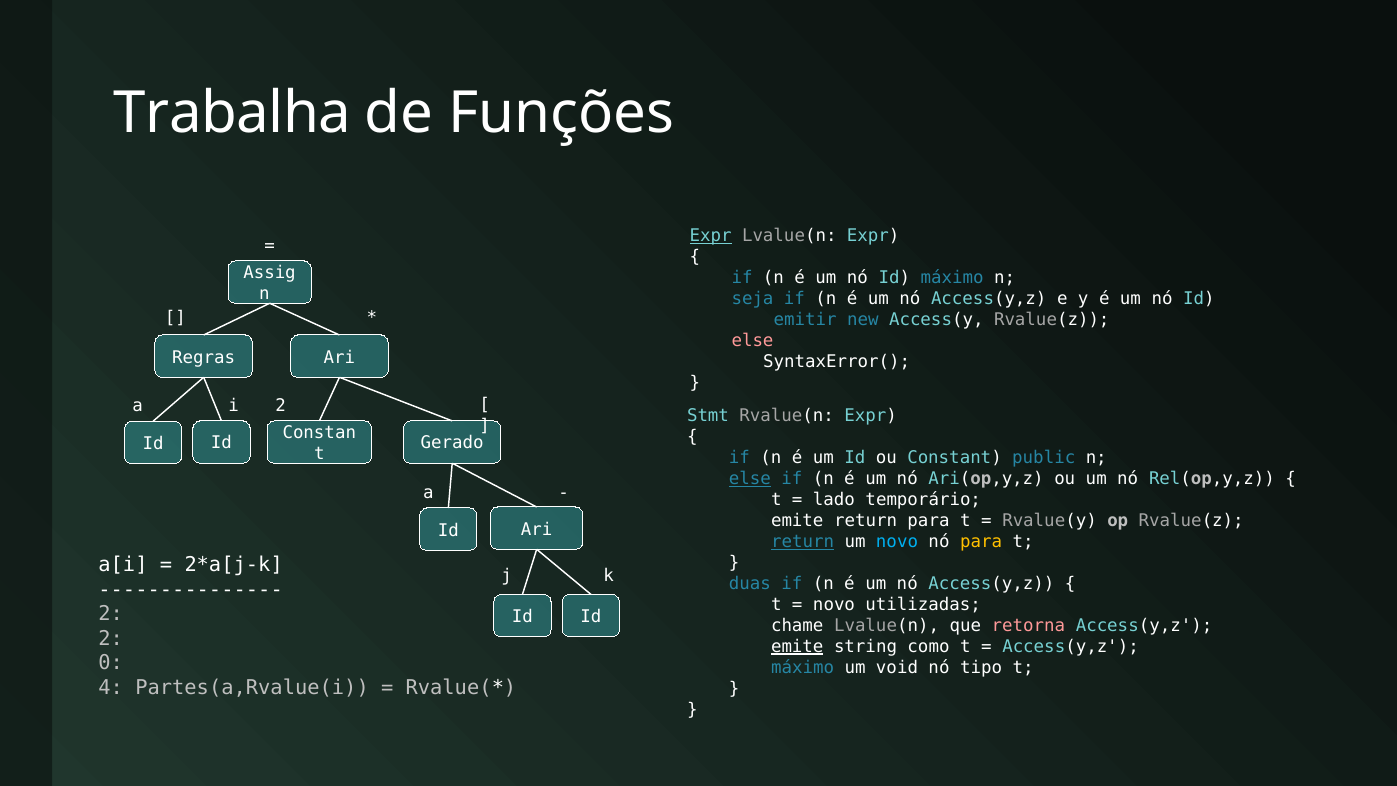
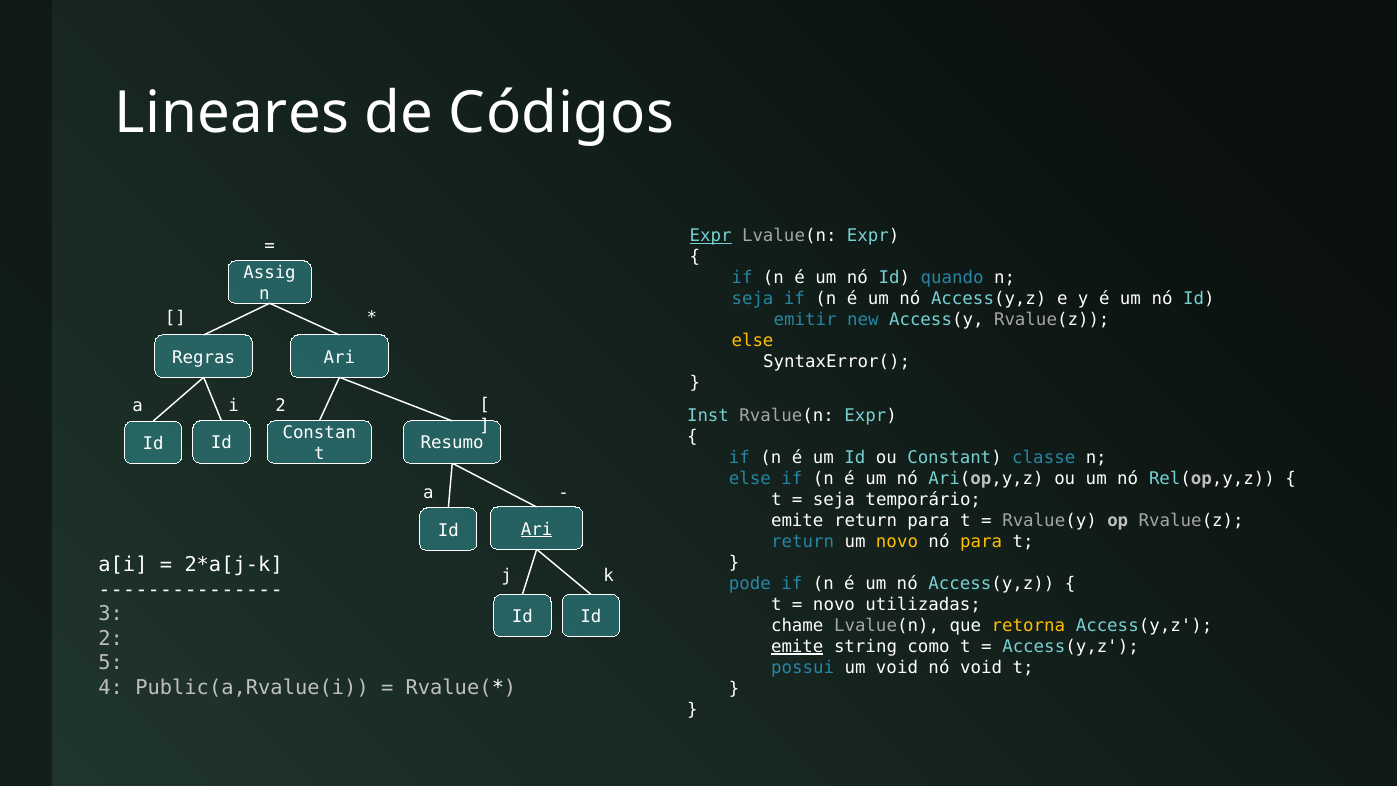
Trabalha: Trabalha -> Lineares (232, 113)
Funções: Funções -> Códigos (561, 113)
Id máximo: máximo -> quando (952, 278)
else colour: pink -> yellow (753, 341)
Stmt: Stmt -> Inst (708, 416)
Gerado: Gerado -> Resumo (452, 443)
public: public -> classe (1044, 458)
else underline: present -> none (750, 479)
lado: lado -> seja (834, 500)
Ari underline: none -> present (537, 529)
return underline: present -> none (803, 542)
novo colour: light blue -> yellow (897, 542)
duas: duas -> pode (750, 584)
2: 2 -> 3 (111, 614)
retorna colour: pink -> yellow (1028, 626)
0: 0 -> 5 (111, 663)
máximo: máximo -> possui (803, 667)
nó tipo: tipo -> void (981, 667)
Partes(a,Rvalue(i: Partes(a,Rvalue(i -> Public(a,Rvalue(i (252, 687)
